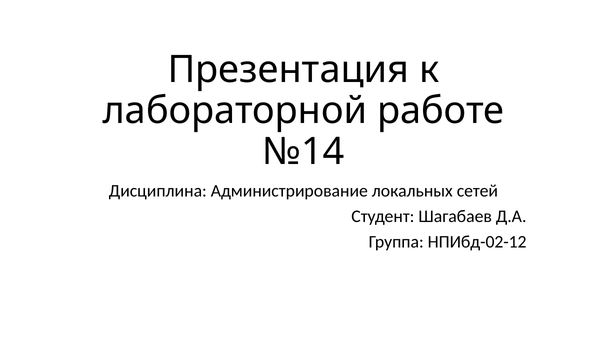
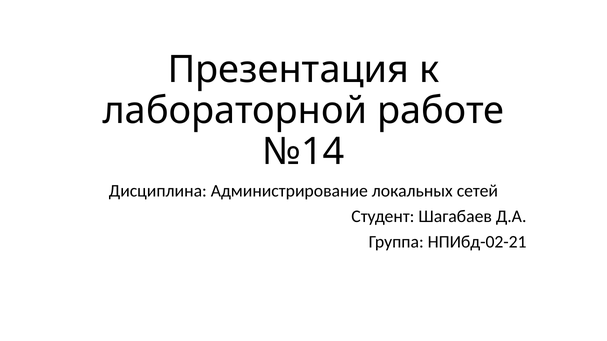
НПИбд-02-12: НПИбд-02-12 -> НПИбд-02-21 (477, 242)
